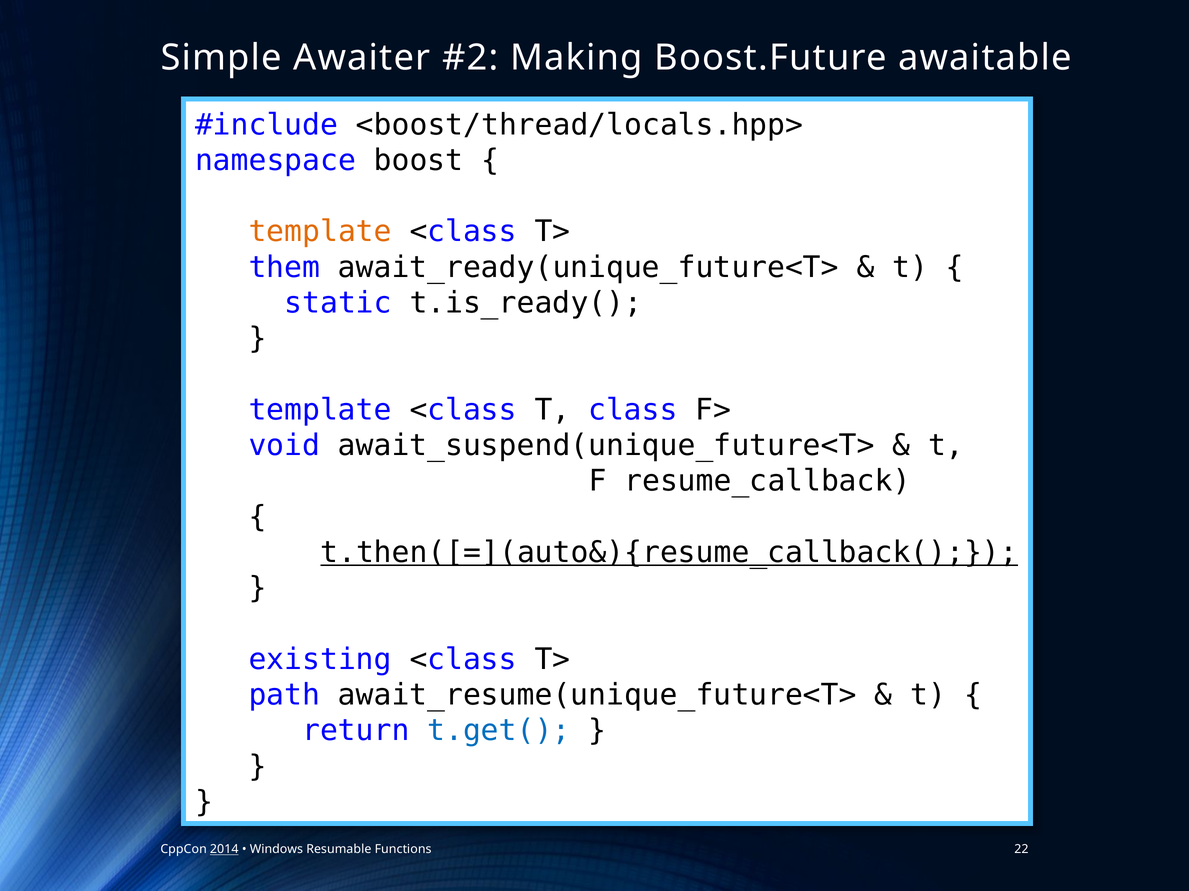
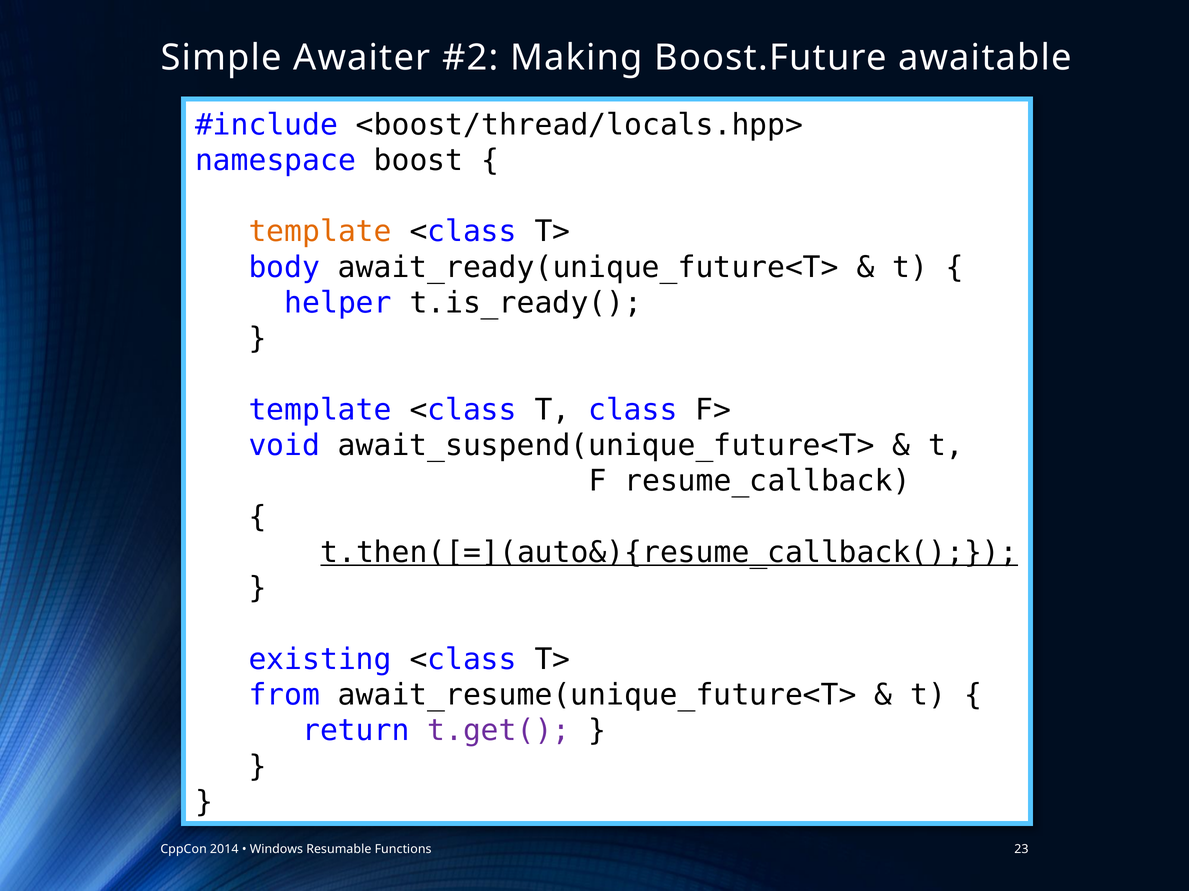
them: them -> body (284, 267)
static: static -> helper (338, 303)
path: path -> from (284, 696)
t.get( colour: blue -> purple (499, 731)
2014 underline: present -> none (224, 850)
22: 22 -> 23 (1021, 850)
